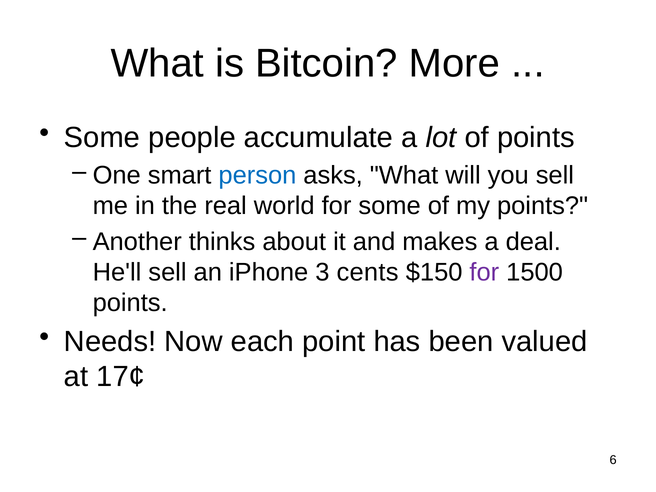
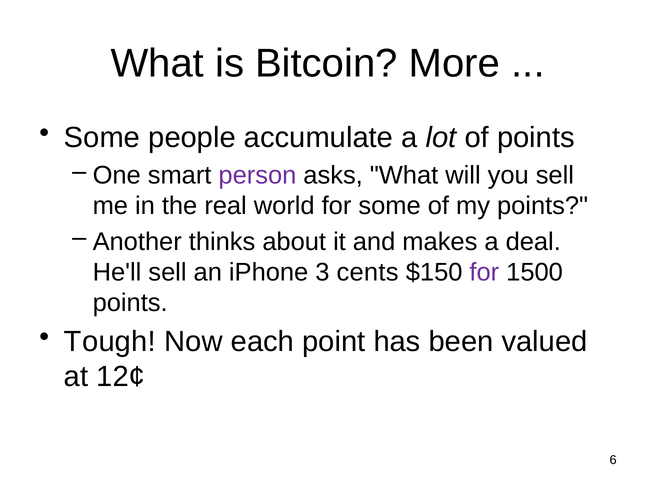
person colour: blue -> purple (257, 175)
Needs: Needs -> Tough (110, 342)
17¢: 17¢ -> 12¢ (121, 377)
